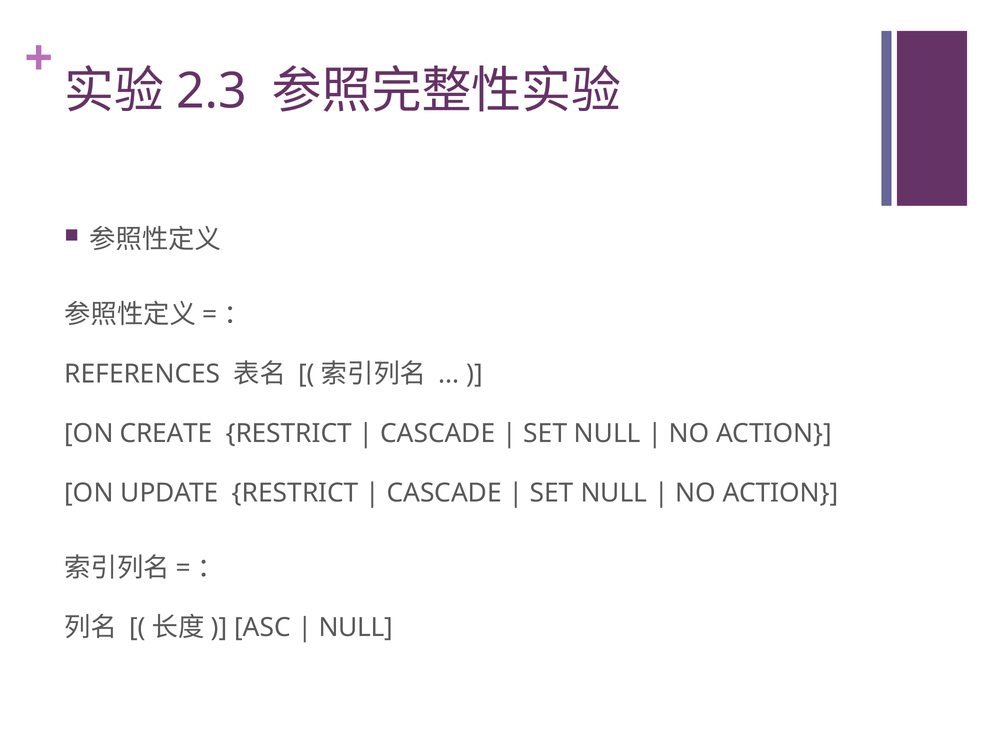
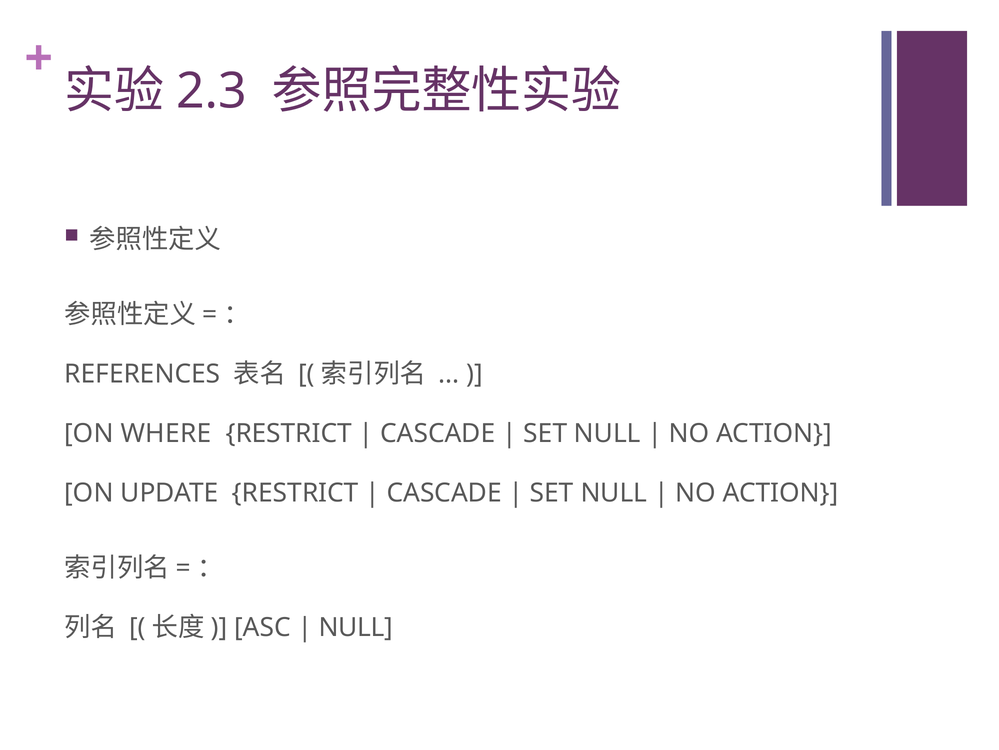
CREATE: CREATE -> WHERE (166, 433)
